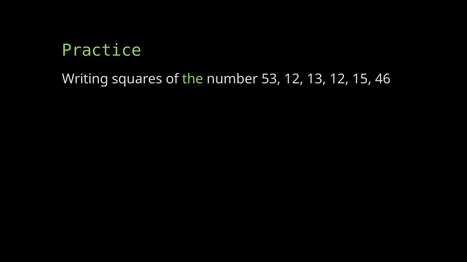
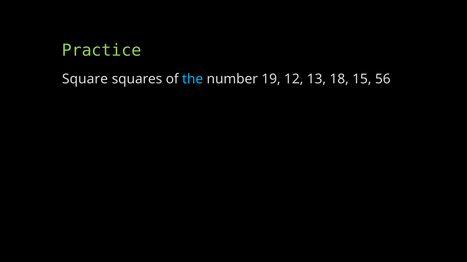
Writing: Writing -> Square (85, 79)
the colour: light green -> light blue (193, 79)
53: 53 -> 19 (271, 79)
13 12: 12 -> 18 (339, 79)
46: 46 -> 56 (383, 79)
